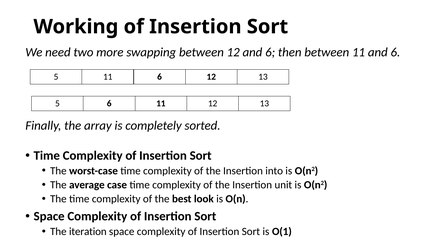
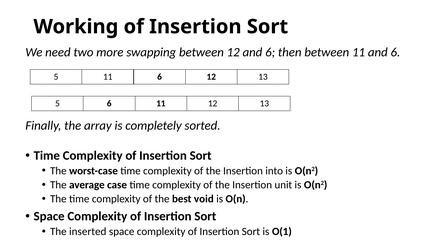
look: look -> void (204, 199)
iteration: iteration -> inserted (88, 231)
